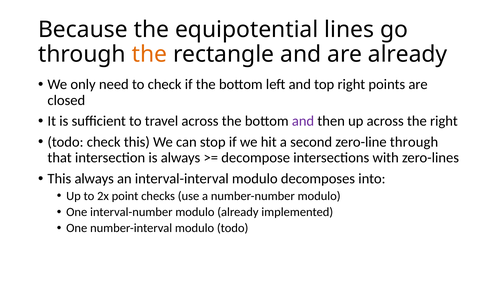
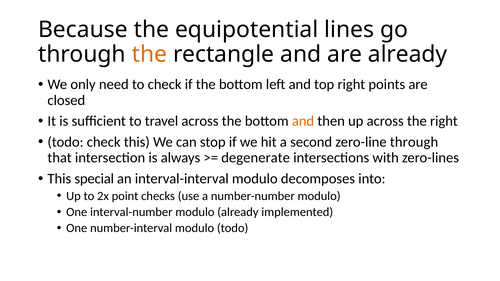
and colour: purple -> orange (303, 121)
decompose: decompose -> degenerate (256, 158)
This always: always -> special (94, 179)
